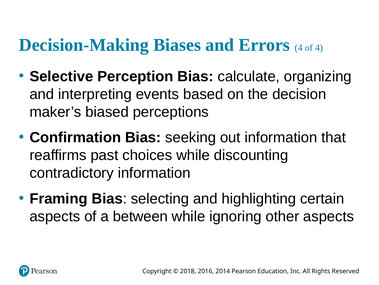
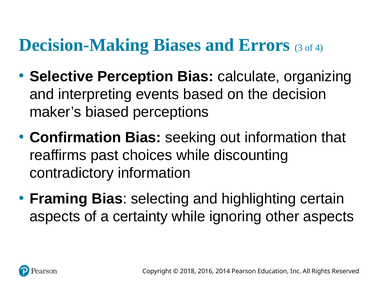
Errors 4: 4 -> 3 (299, 48)
between: between -> certainty (140, 216)
